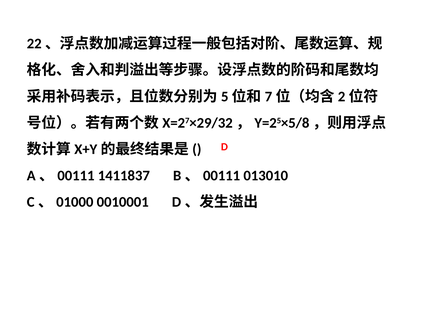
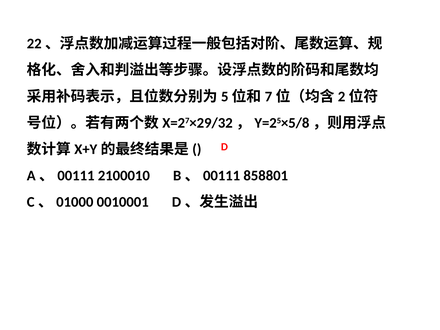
1411837: 1411837 -> 2100010 (124, 176)
013010: 013010 -> 858801 (266, 176)
